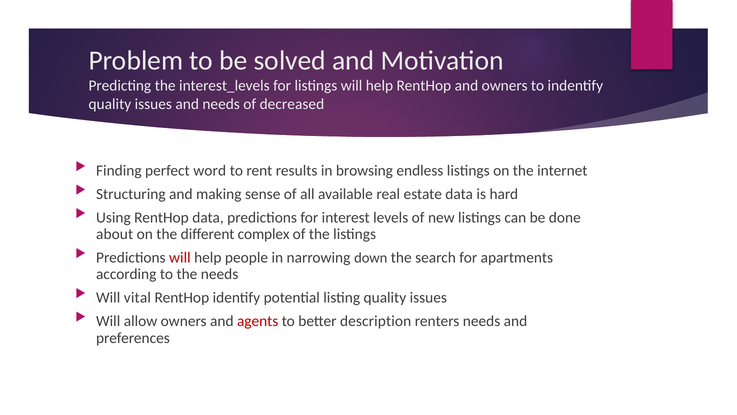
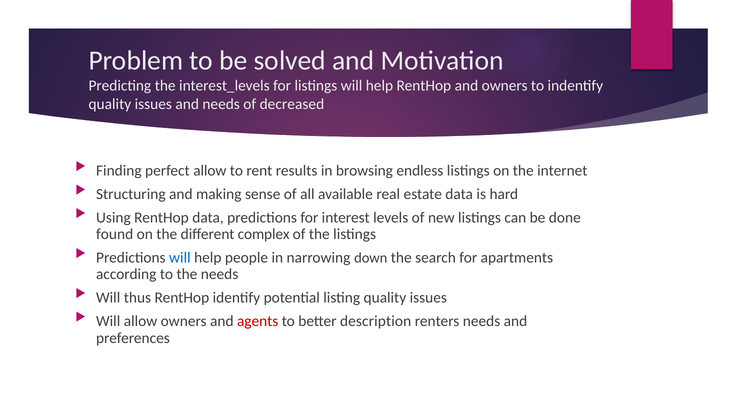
perfect word: word -> allow (210, 170)
about: about -> found (115, 234)
will colour: red -> blue (180, 257)
vital: vital -> thus (137, 298)
